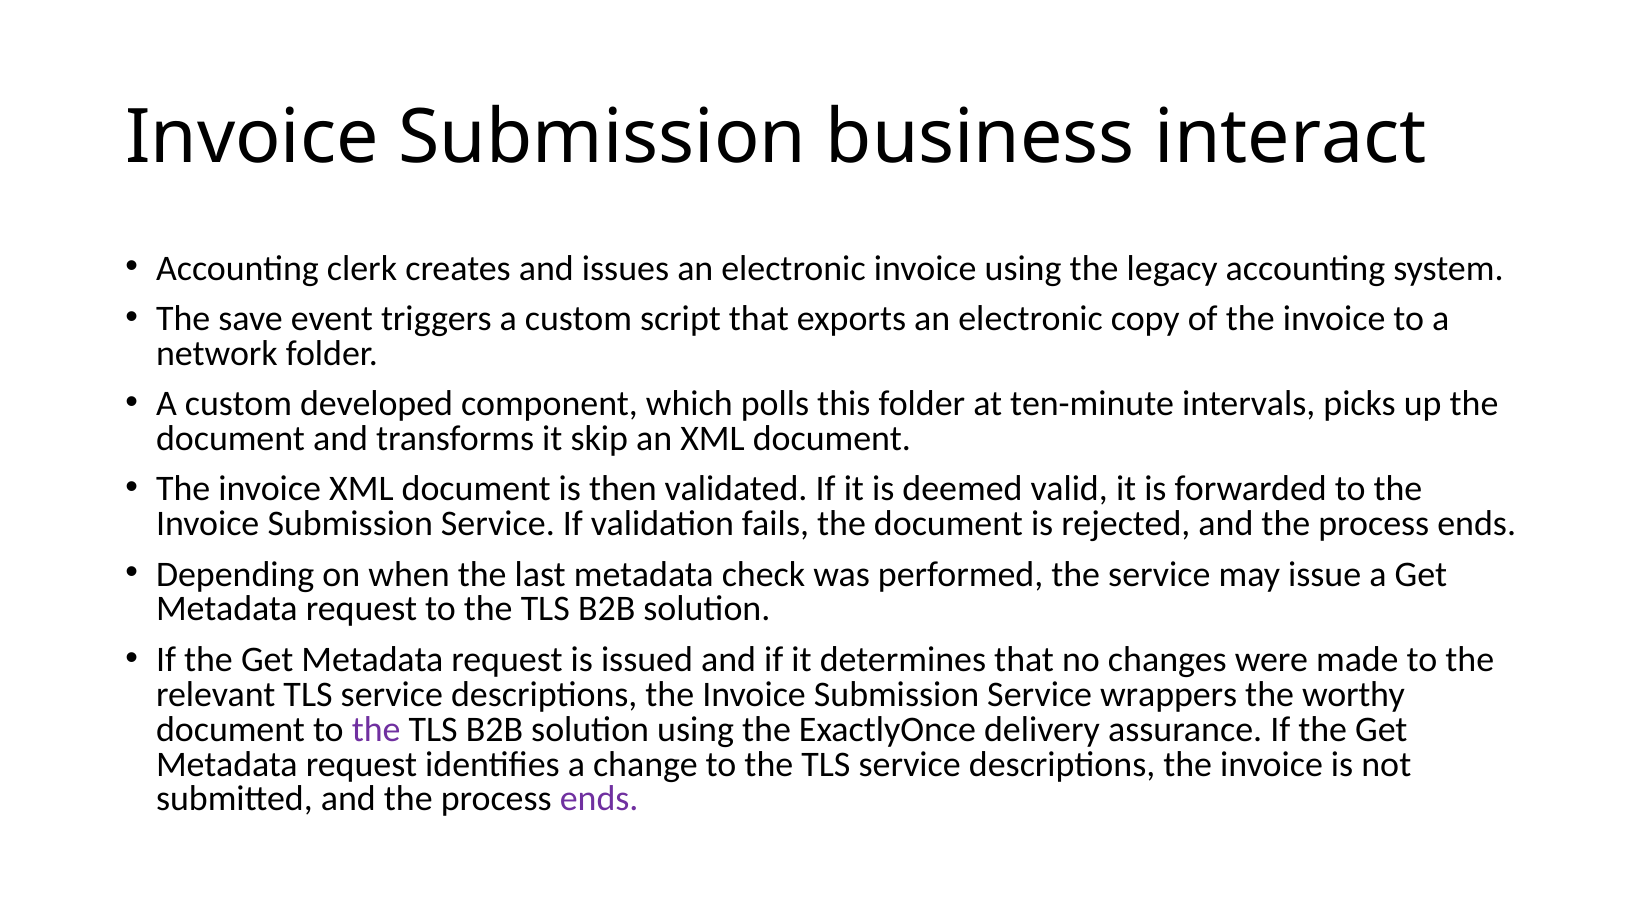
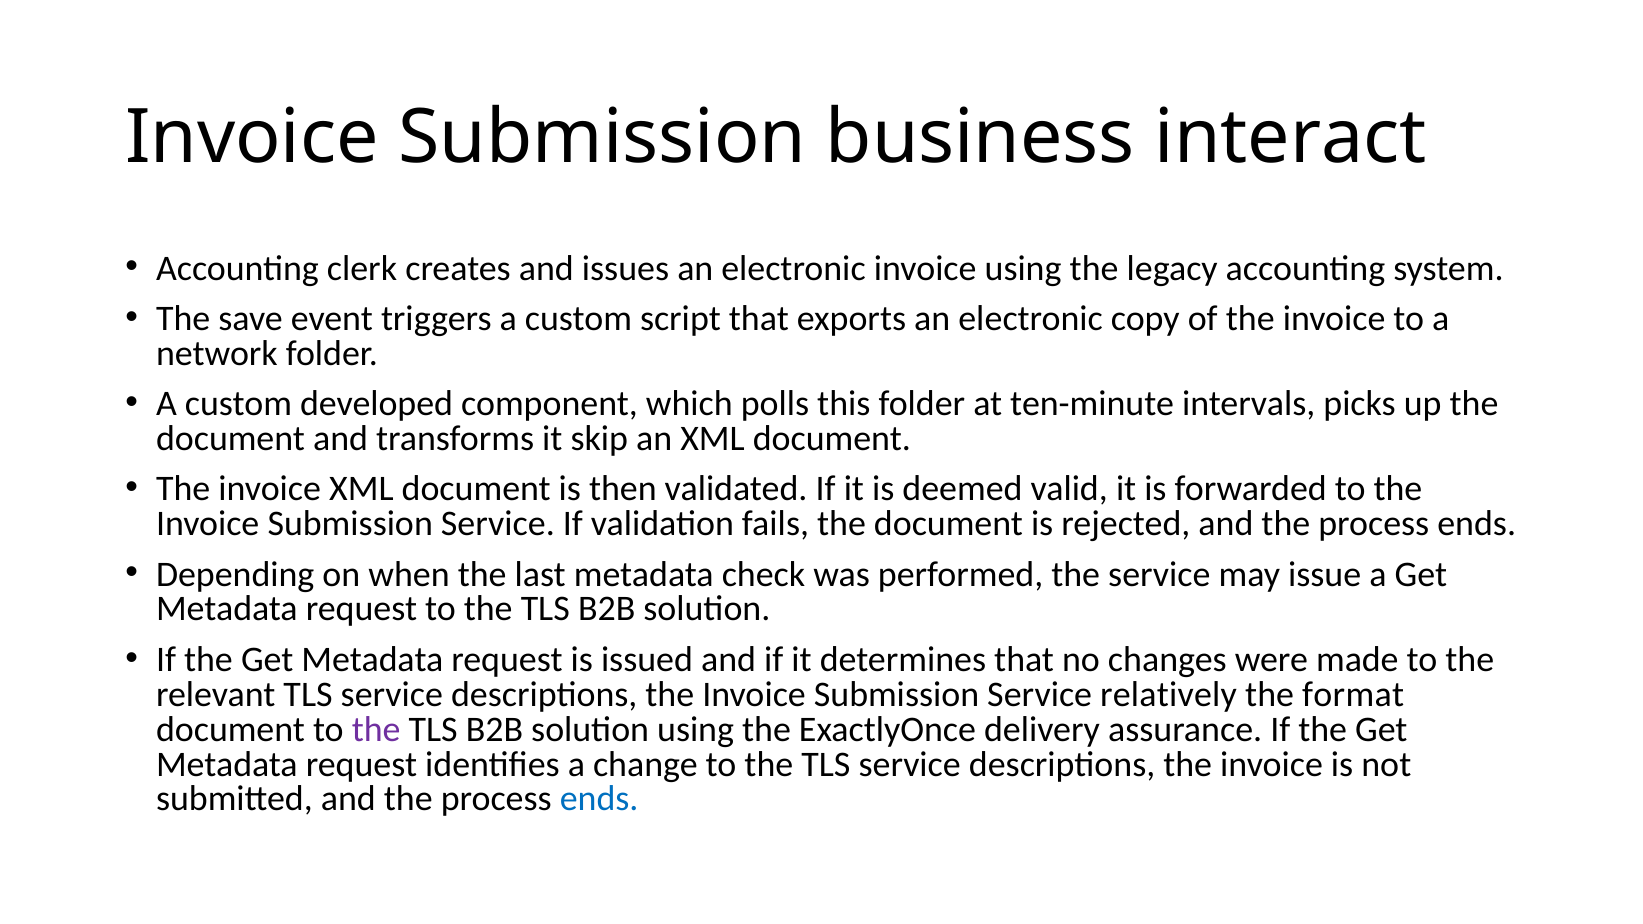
wrappers: wrappers -> relatively (1168, 694)
worthy: worthy -> format (1353, 694)
ends colour: purple -> blue (599, 799)
